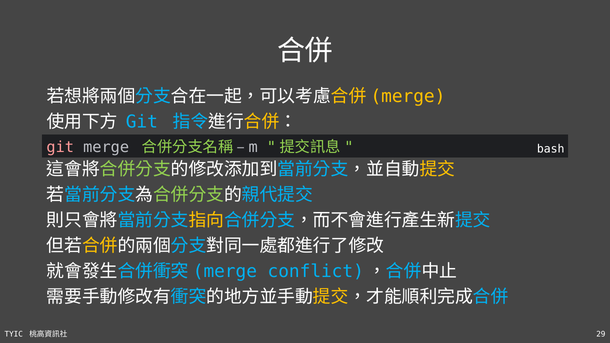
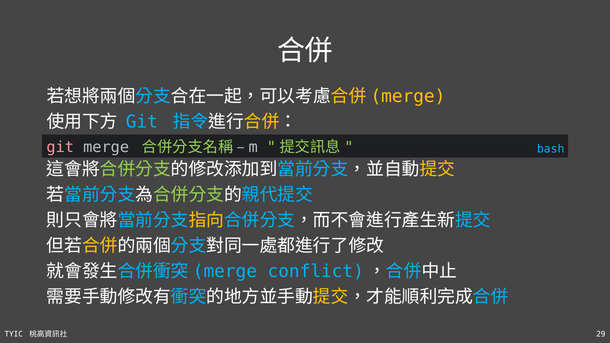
bash colour: white -> light blue (551, 149)
